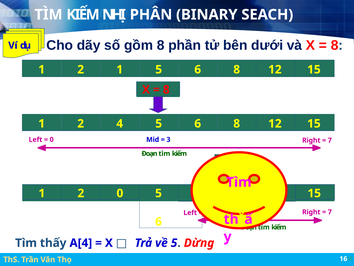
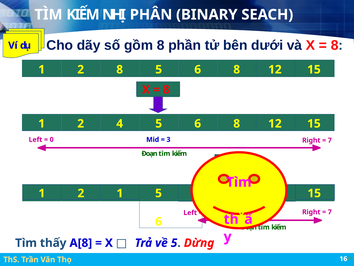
2 1: 1 -> 8 (120, 69)
2 0: 0 -> 1 (120, 193)
A[4: A[4 -> A[8 (81, 243)
